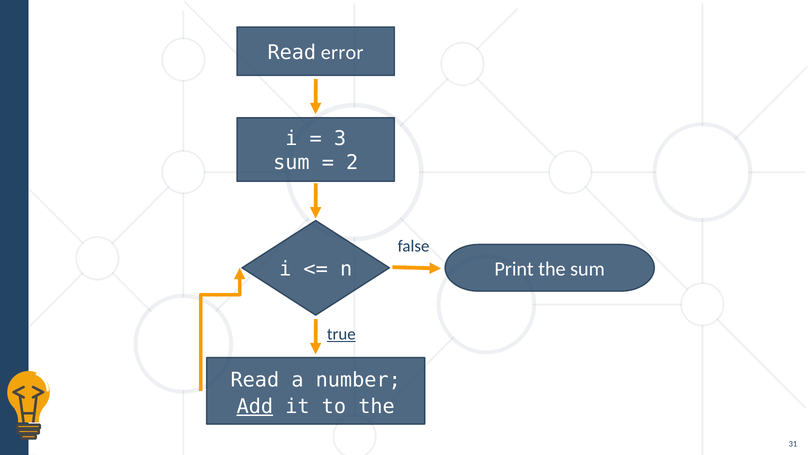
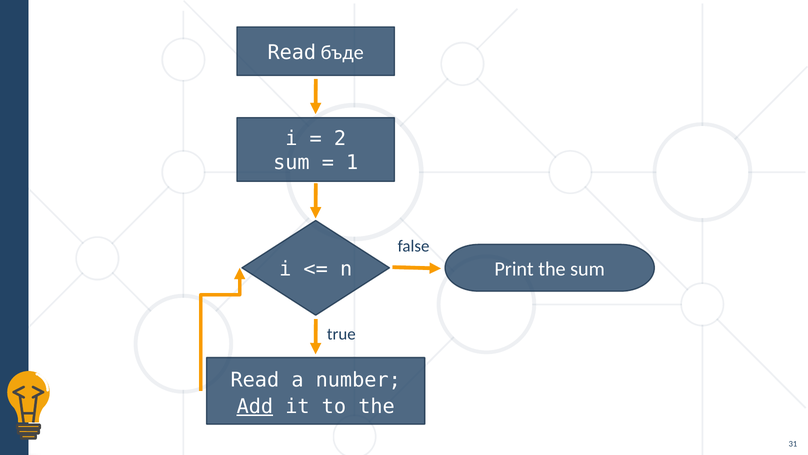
error: error -> бъде (342, 52)
3: 3 -> 2 (340, 138)
2: 2 -> 1 (352, 163)
true underline: present -> none (341, 334)
